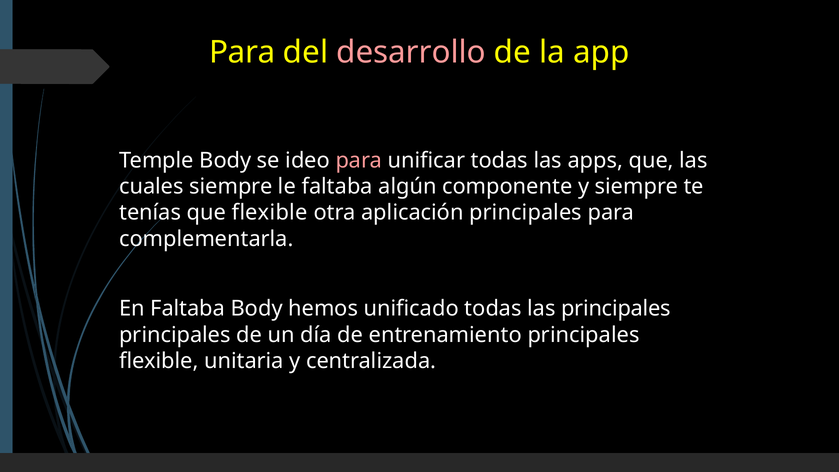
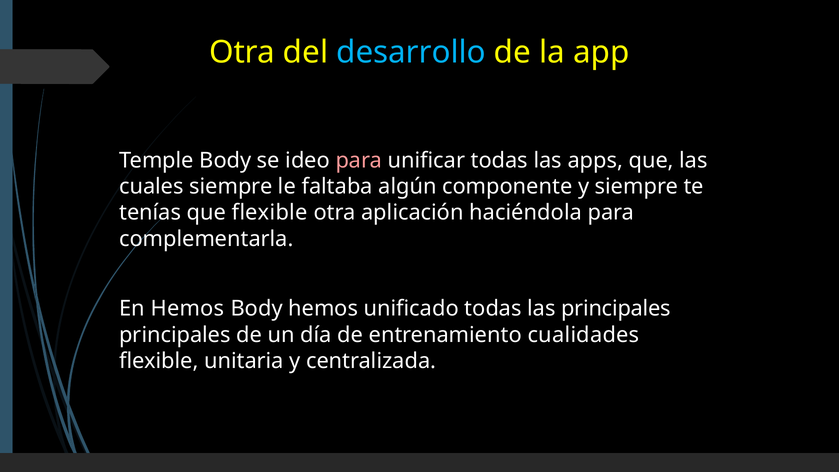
Para: Para -> Otra (242, 52)
desarrollo colour: pink -> light blue (411, 52)
aplicación principales: principales -> haciéndola (526, 213)
En Faltaba: Faltaba -> Hemos (188, 309)
entrenamiento principales: principales -> cualidades (583, 335)
